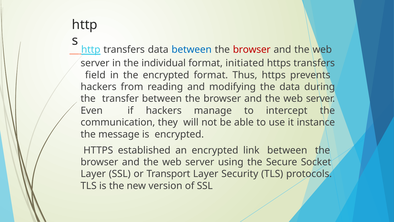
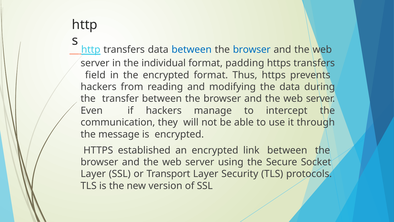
browser colour: red -> blue (252, 50)
initiated: initiated -> padding (245, 63)
instance: instance -> through (316, 122)
